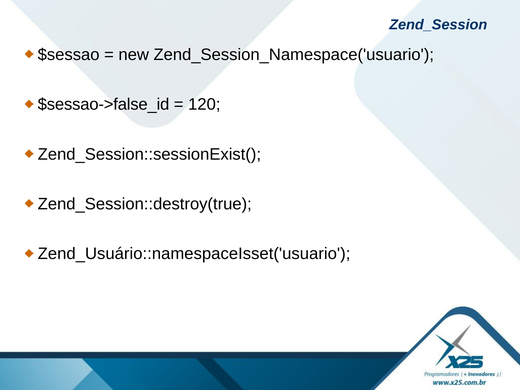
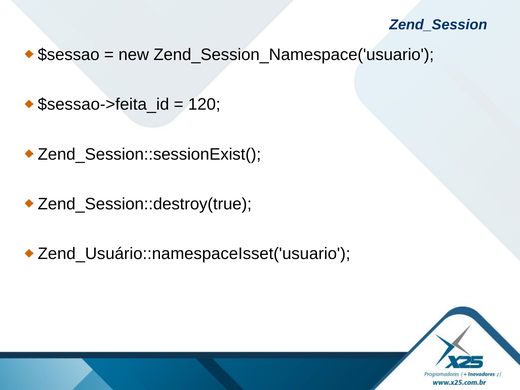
$sessao->false_id: $sessao->false_id -> $sessao->feita_id (103, 104)
